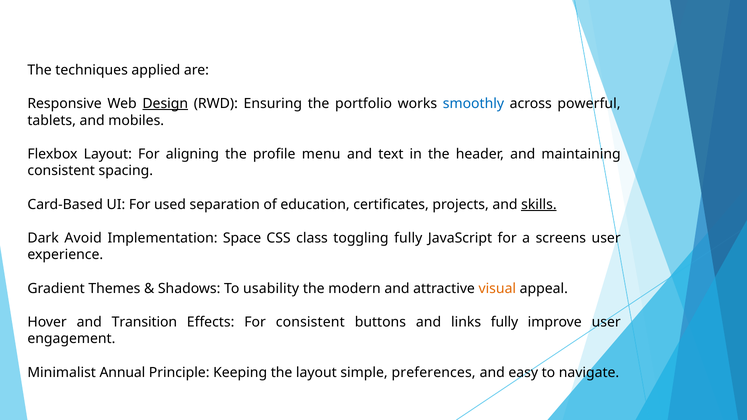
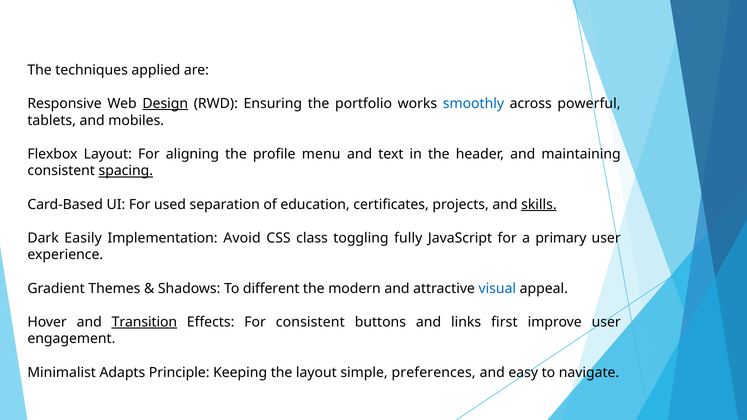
spacing underline: none -> present (126, 171)
Avoid: Avoid -> Easily (83, 238)
Space: Space -> Avoid (242, 238)
screens: screens -> primary (561, 238)
usability: usability -> different (271, 289)
visual colour: orange -> blue (497, 289)
Transition underline: none -> present (144, 322)
links fully: fully -> first (504, 322)
Annual: Annual -> Adapts (122, 373)
